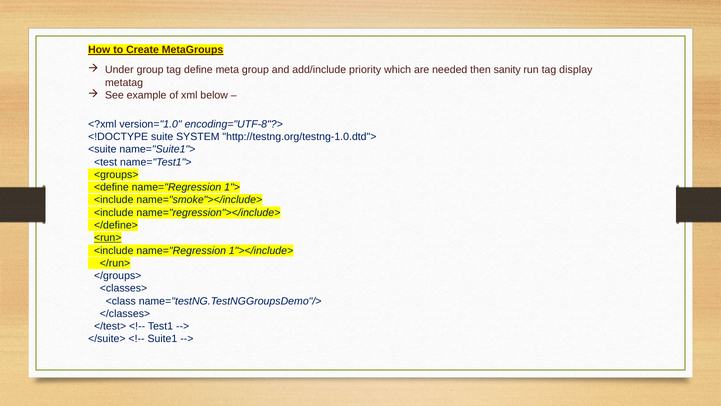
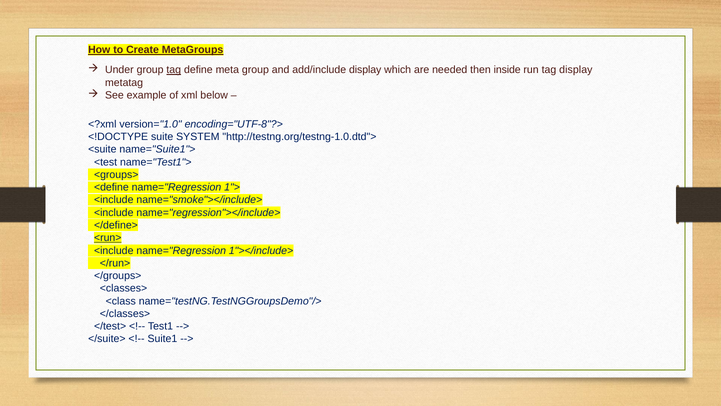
tag underline: none -> present (174, 70)
add/include priority: priority -> display (365, 70)
sanity: sanity -> inside (507, 70)
